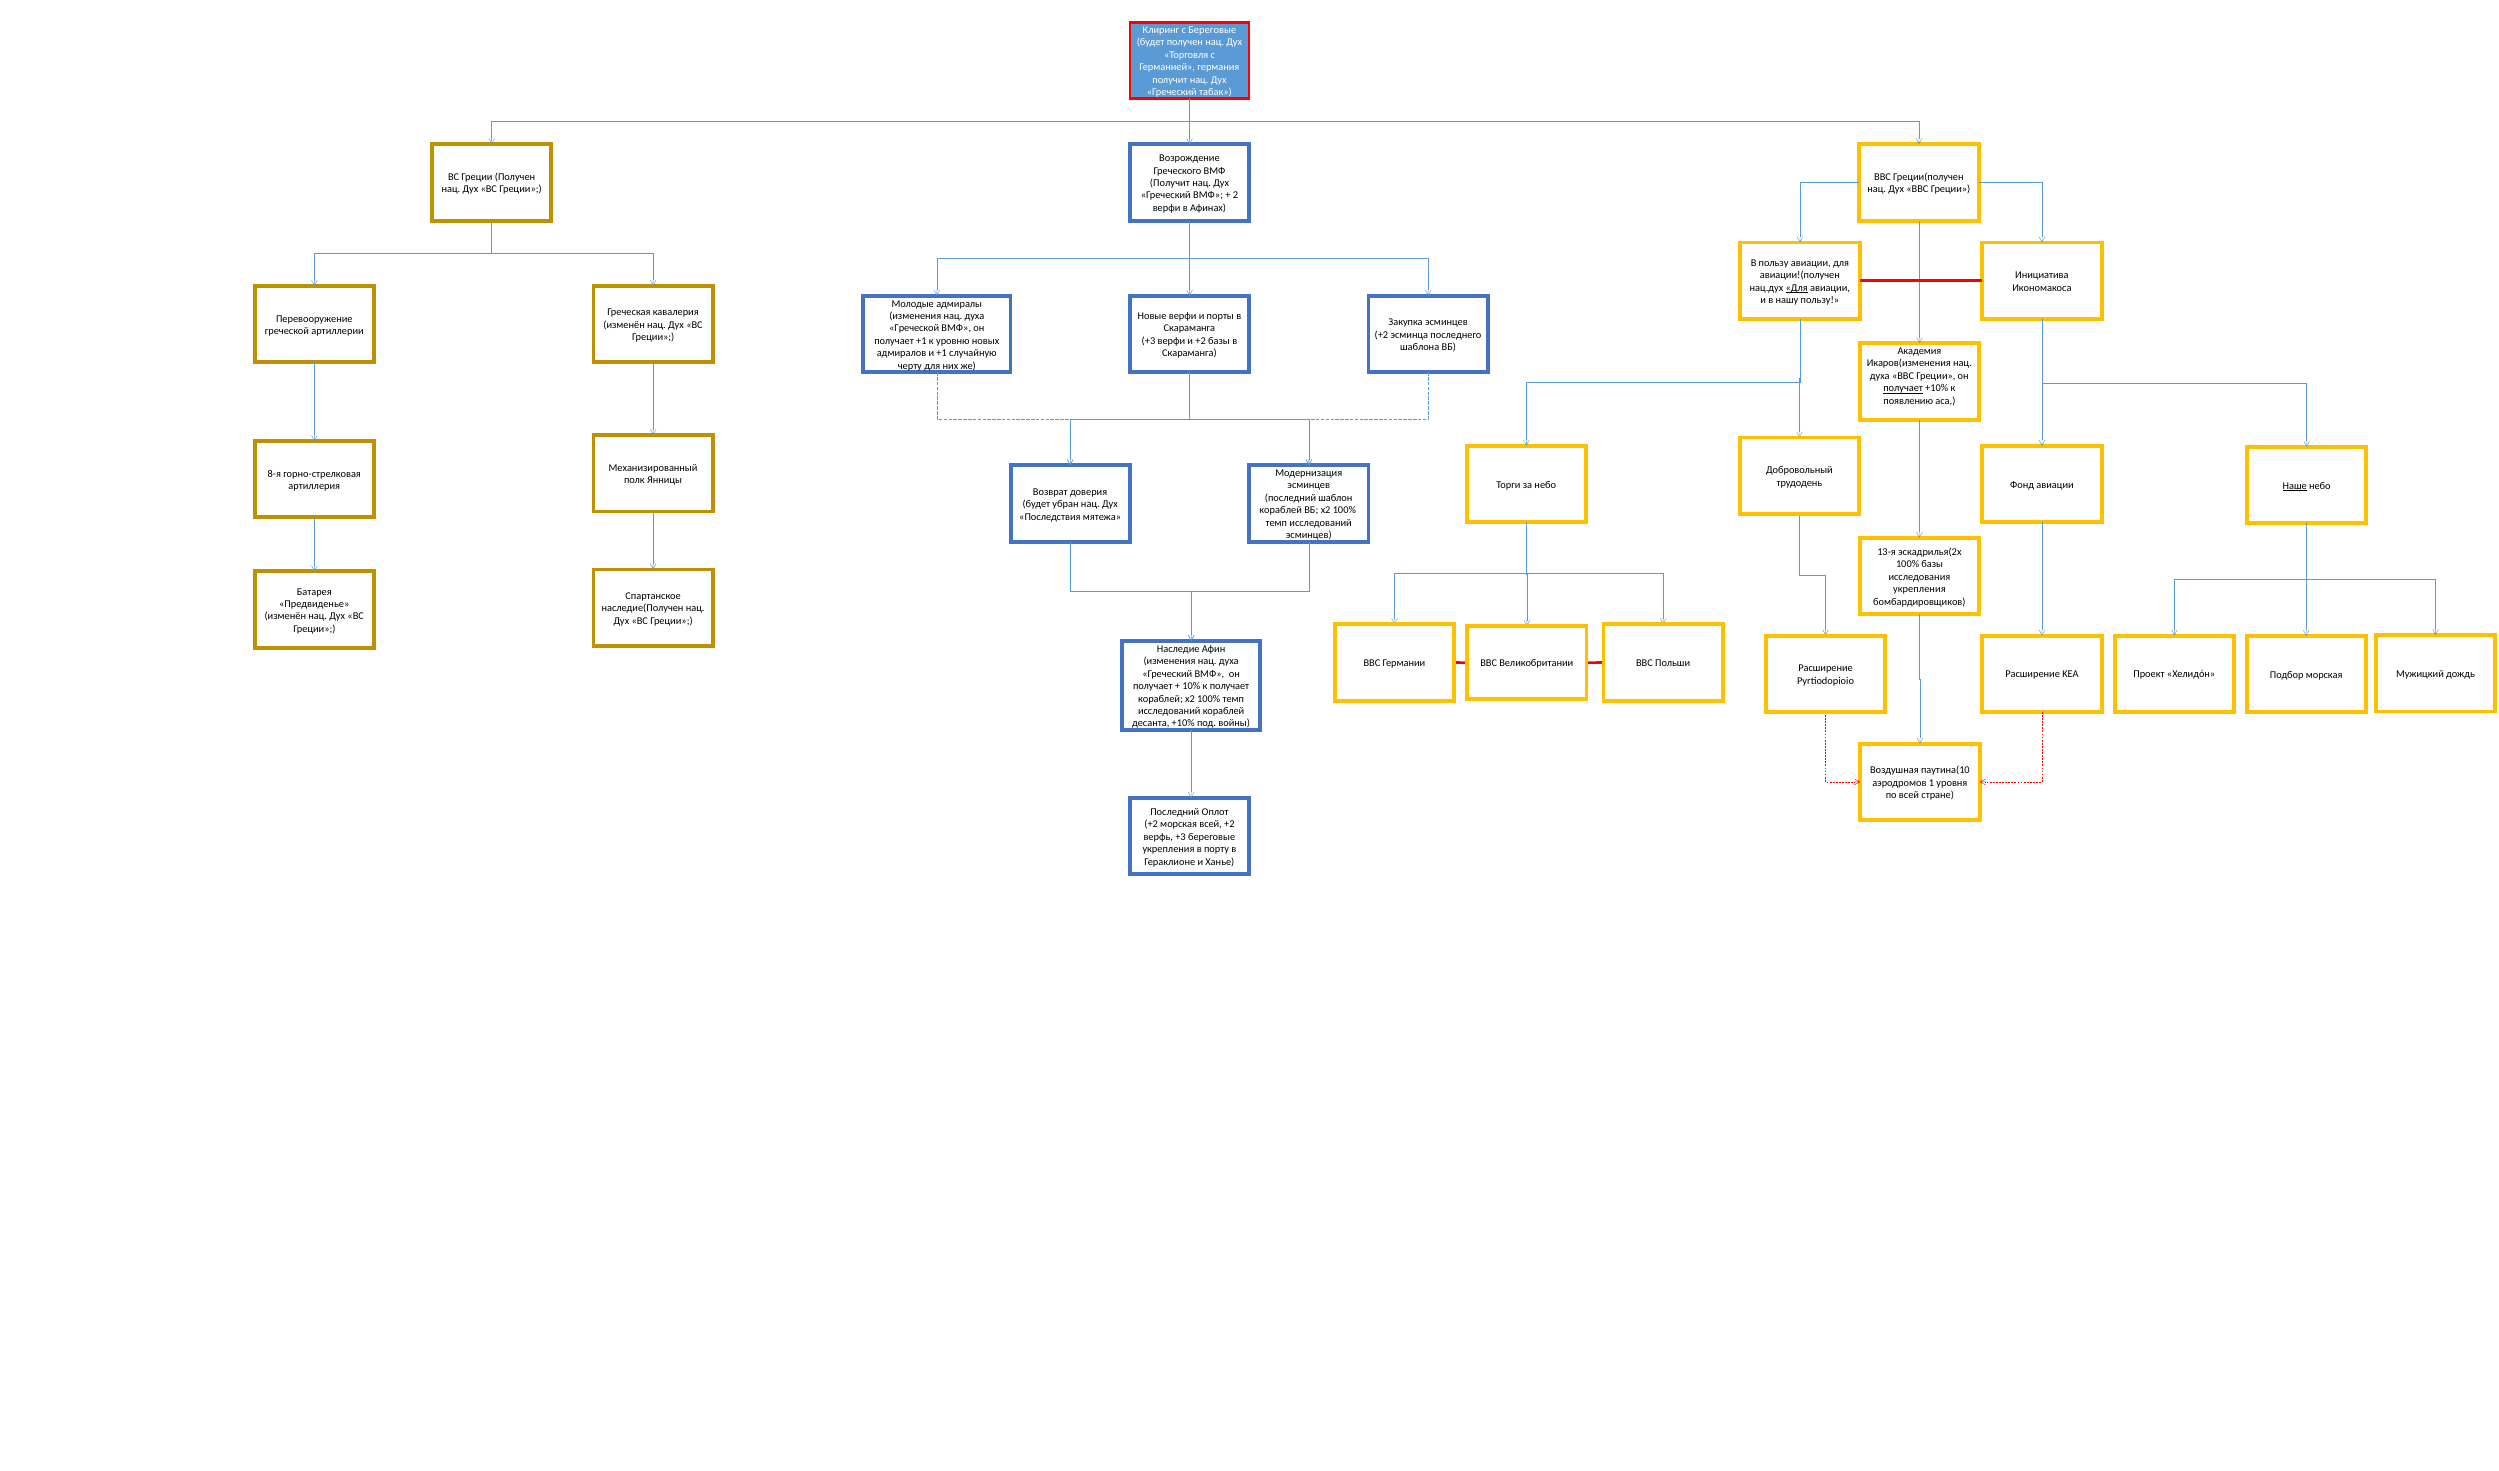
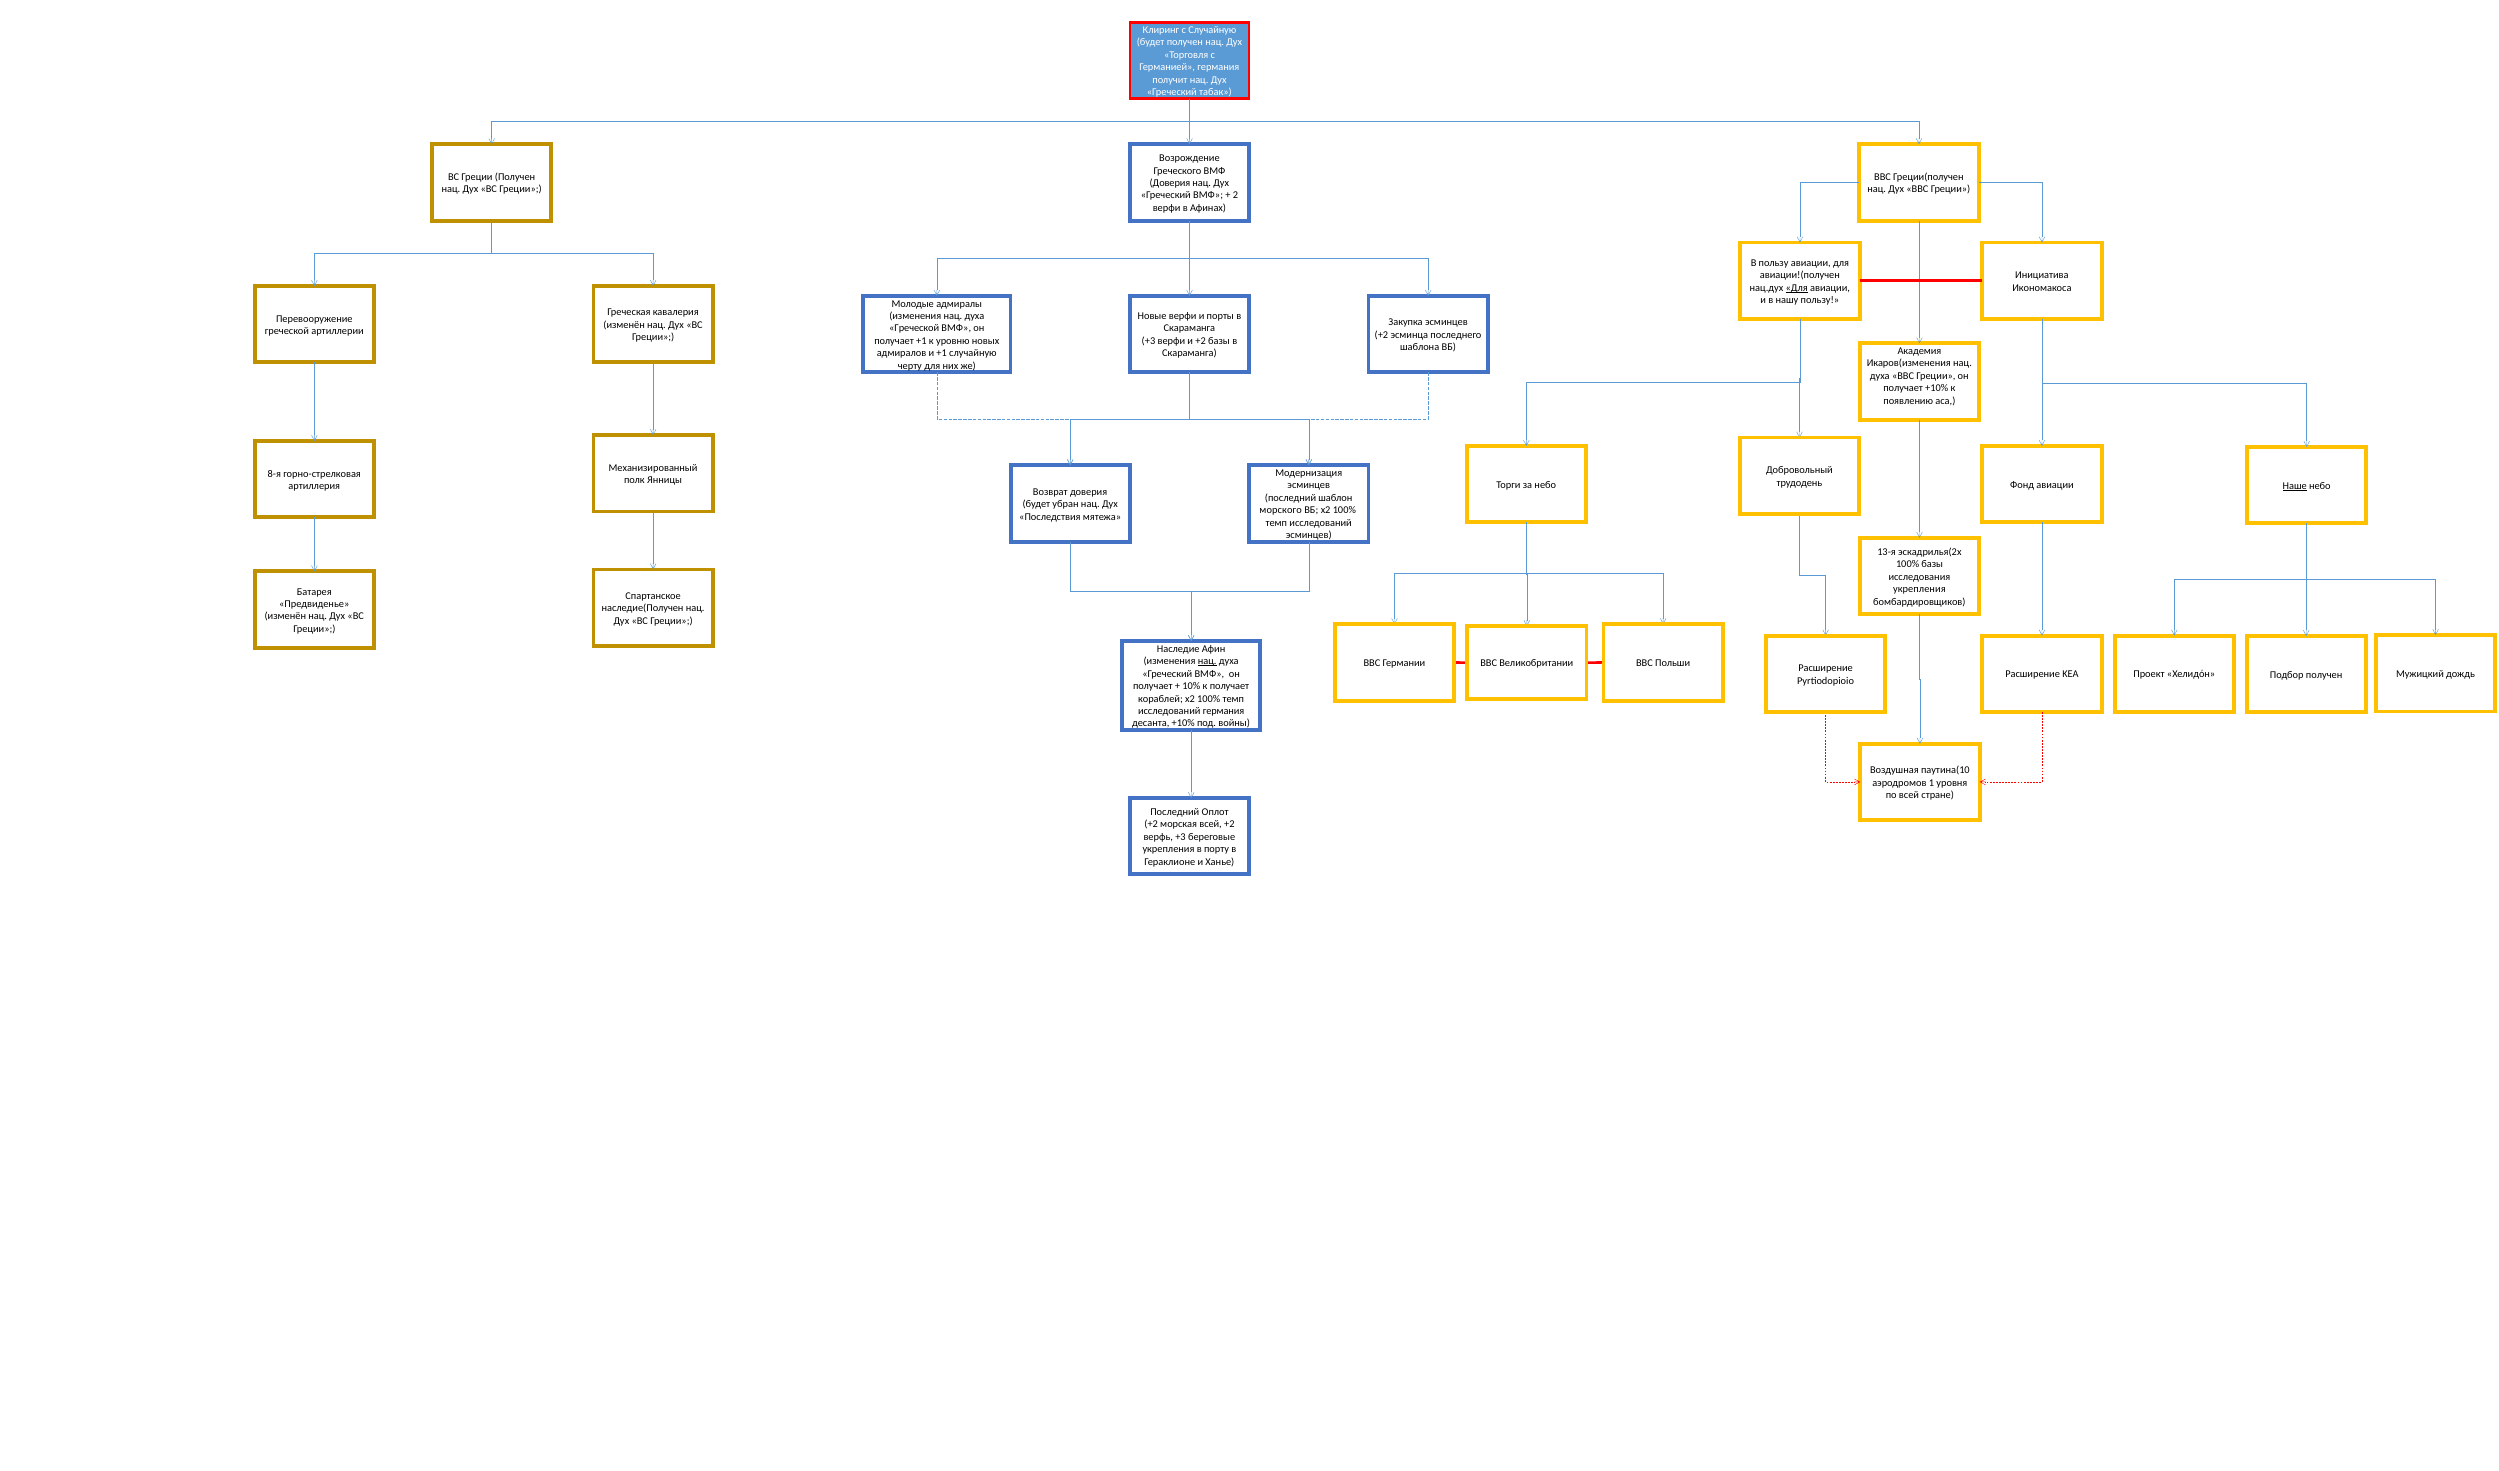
с Береговые: Береговые -> Случайную (1212, 30)
Получит: Получит -> Доверия (1170, 183)
получает underline: present -> none (1903, 388)
кораблей: кораблей -> морского (1281, 510)
нац underline: none -> present (1207, 661)
Подбор морская: морская -> получен (2324, 675)
исследований кораблей: кораблей -> германия (1224, 711)
